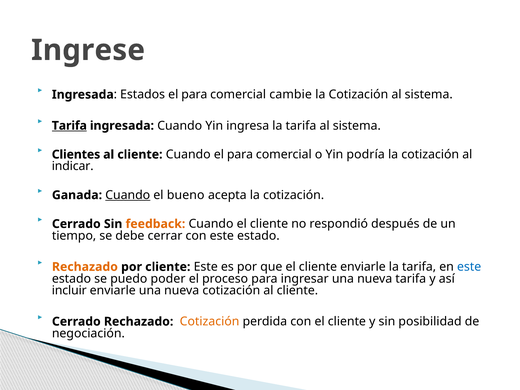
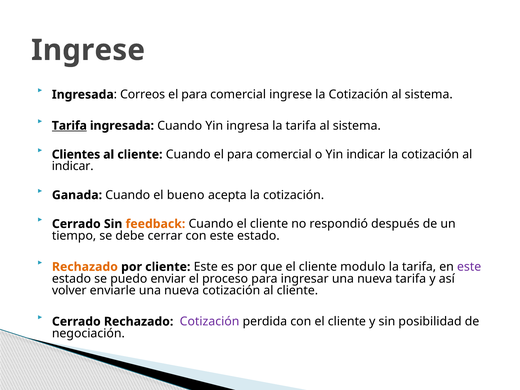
Estados: Estados -> Correos (143, 95)
comercial cambie: cambie -> ingrese (291, 95)
Yin podría: podría -> indicar (366, 154)
Cuando underline: present -> none (128, 195)
cliente enviarle: enviarle -> modulo (363, 267)
este colour: blue -> purple (469, 267)
poder: poder -> enviar (168, 279)
incluir: incluir -> volver (69, 290)
Cotización colour: orange -> purple (210, 322)
